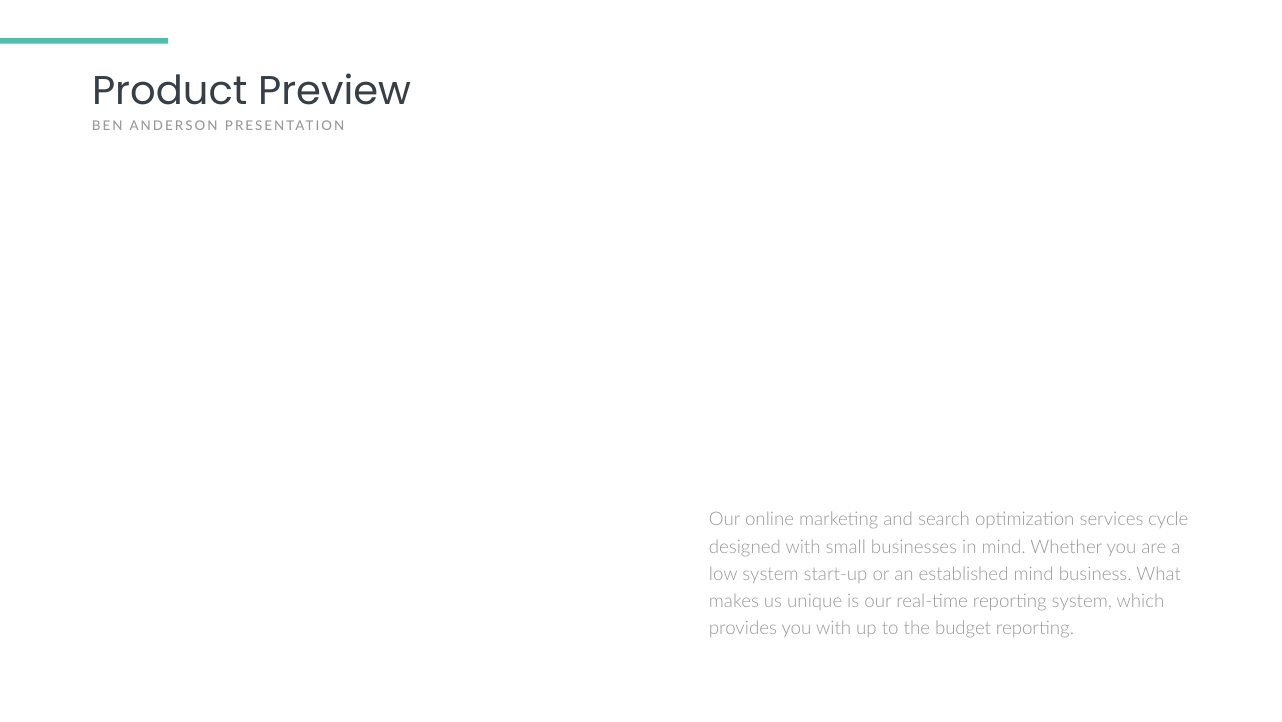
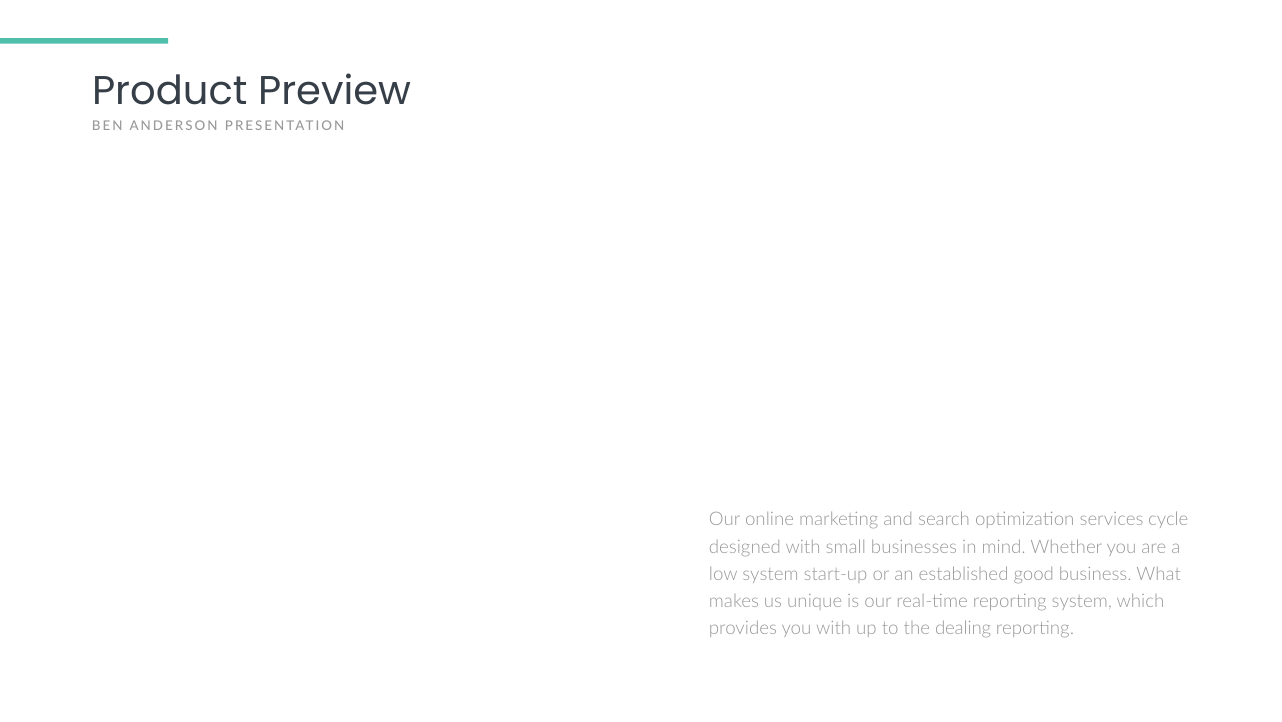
established mind: mind -> good (1034, 574)
budget: budget -> dealing (963, 628)
